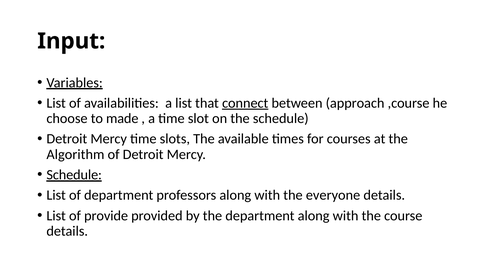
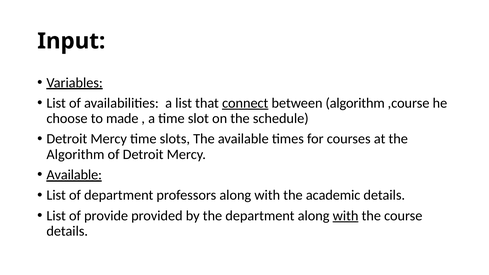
between approach: approach -> algorithm (355, 103)
Schedule: Schedule -> Available (74, 175)
everyone: everyone -> academic (333, 195)
with underline: none -> present (346, 216)
